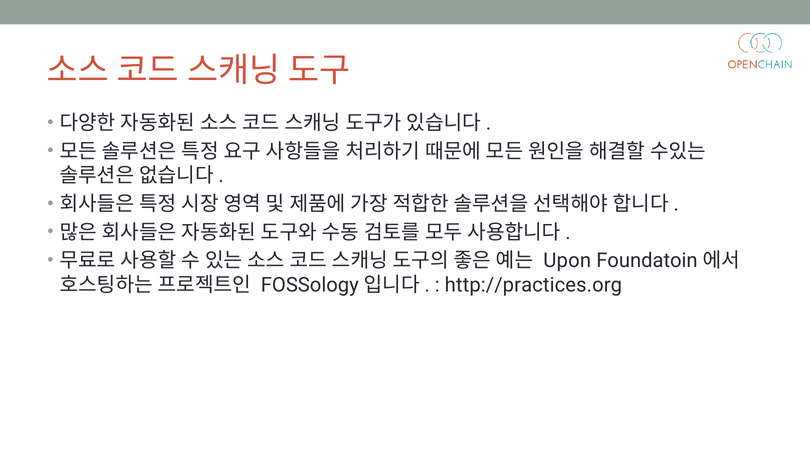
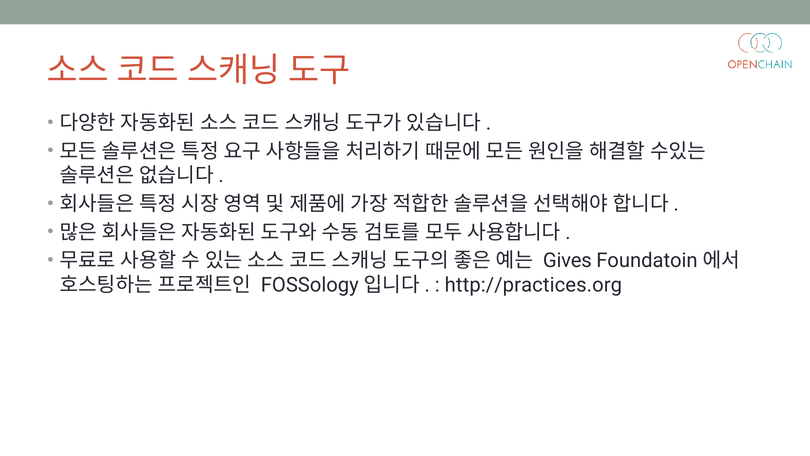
Upon: Upon -> Gives (567, 261)
